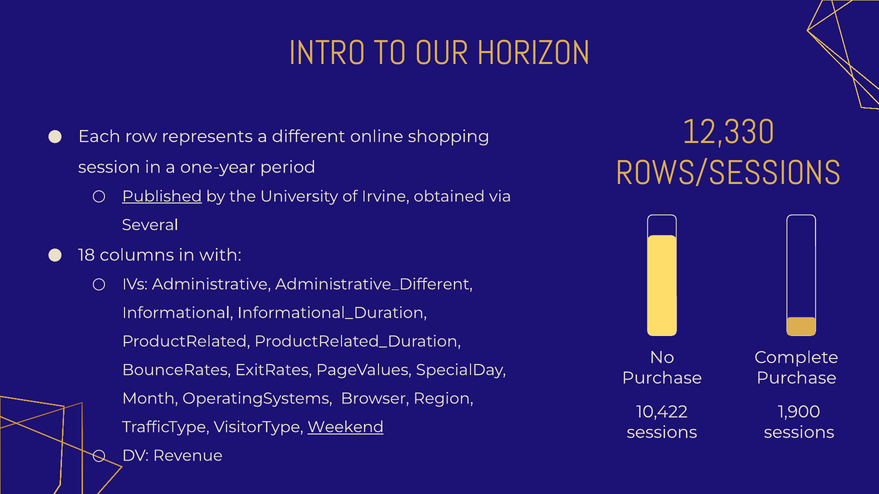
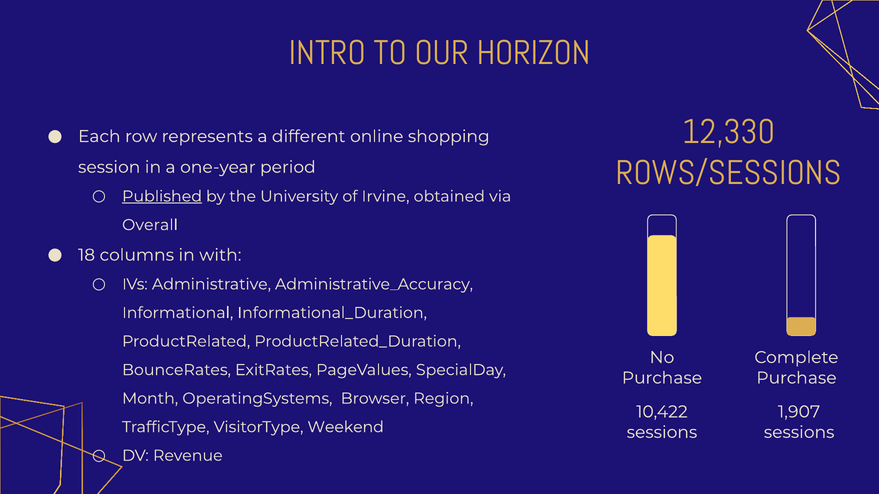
Several: Several -> Overall (150, 225)
Administrative_Different: Administrative_Different -> Administrative_Accuracy (374, 284)
1,900: 1,900 -> 1,907 (799, 412)
Weekend underline: present -> none (346, 427)
